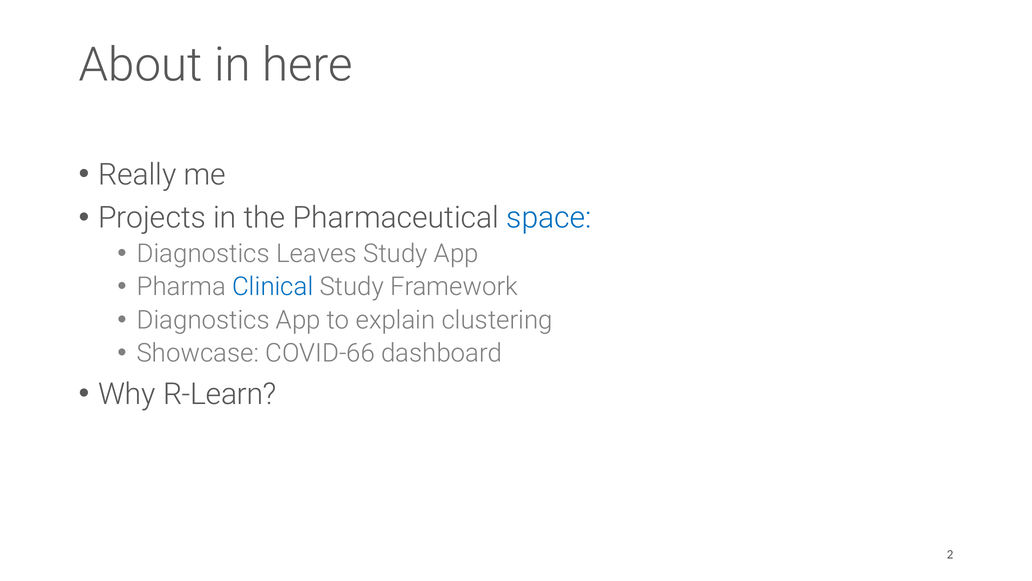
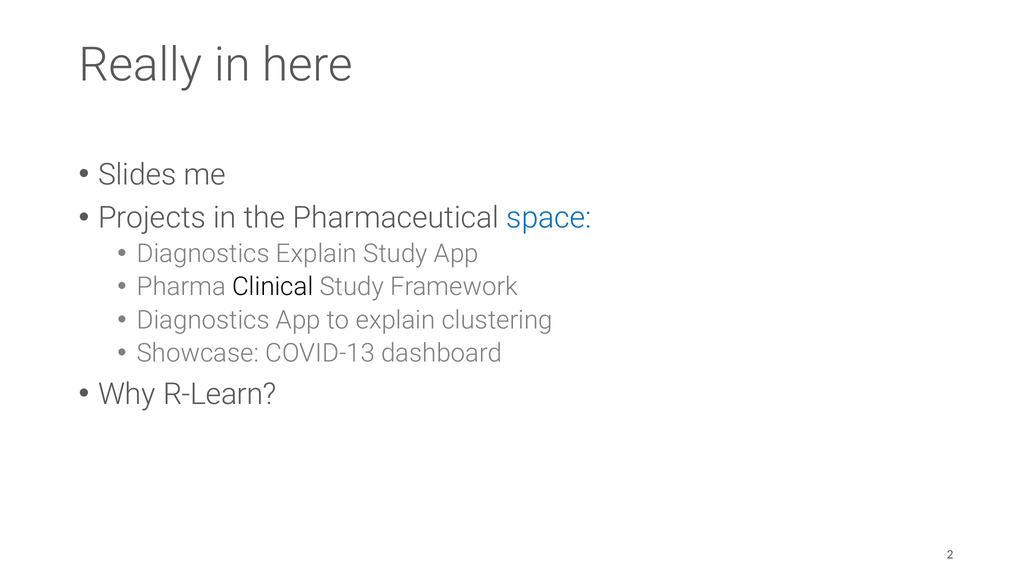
About: About -> Really (141, 65)
Really: Really -> Slides (137, 174)
Diagnostics Leaves: Leaves -> Explain (317, 253)
Clinical colour: blue -> black (273, 287)
COVID-66: COVID-66 -> COVID-13 (320, 353)
